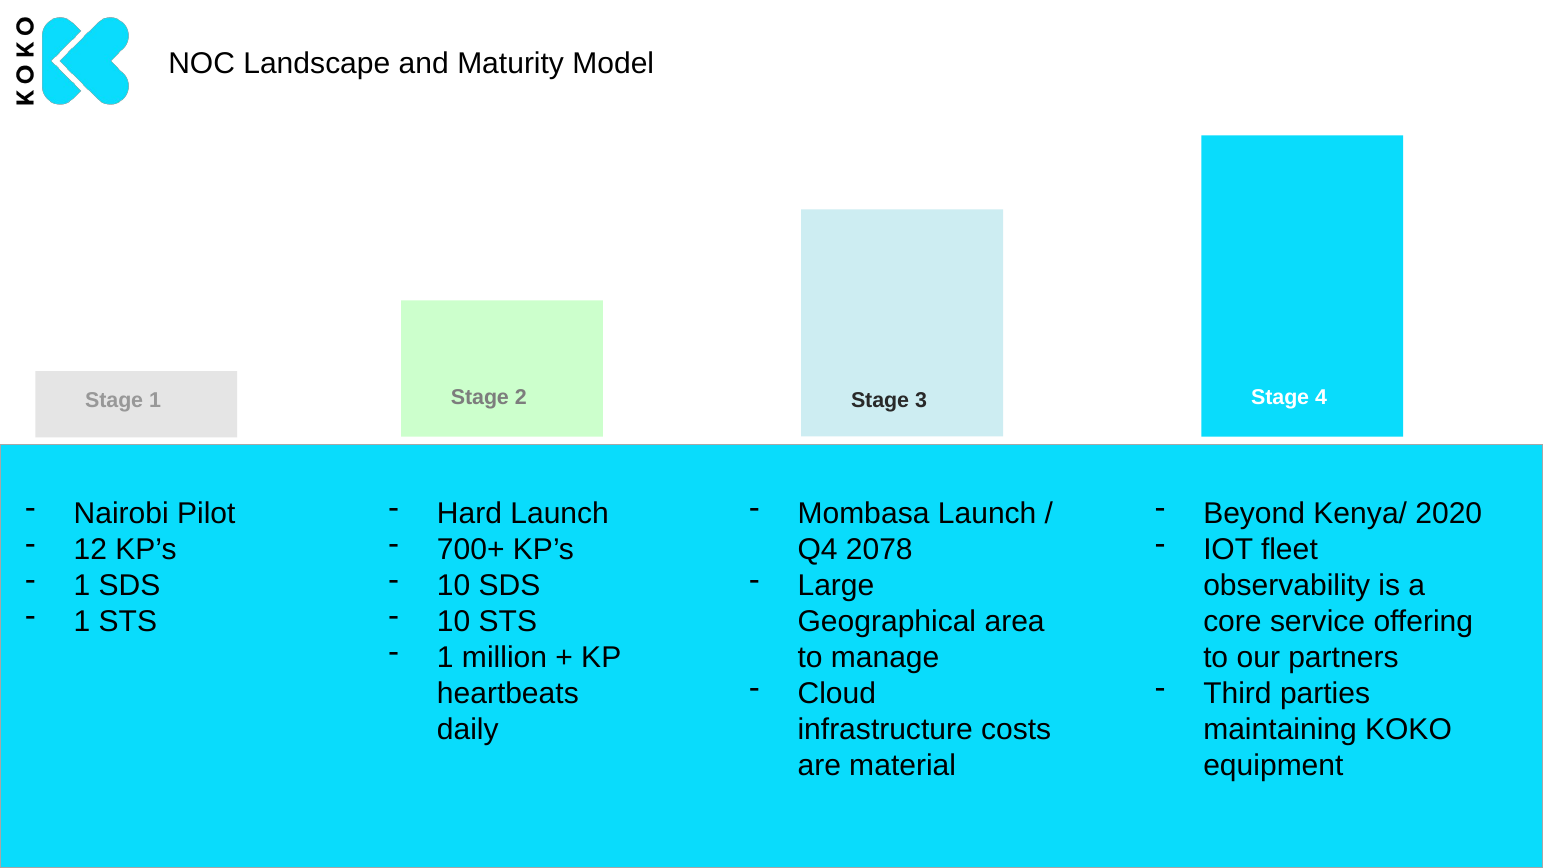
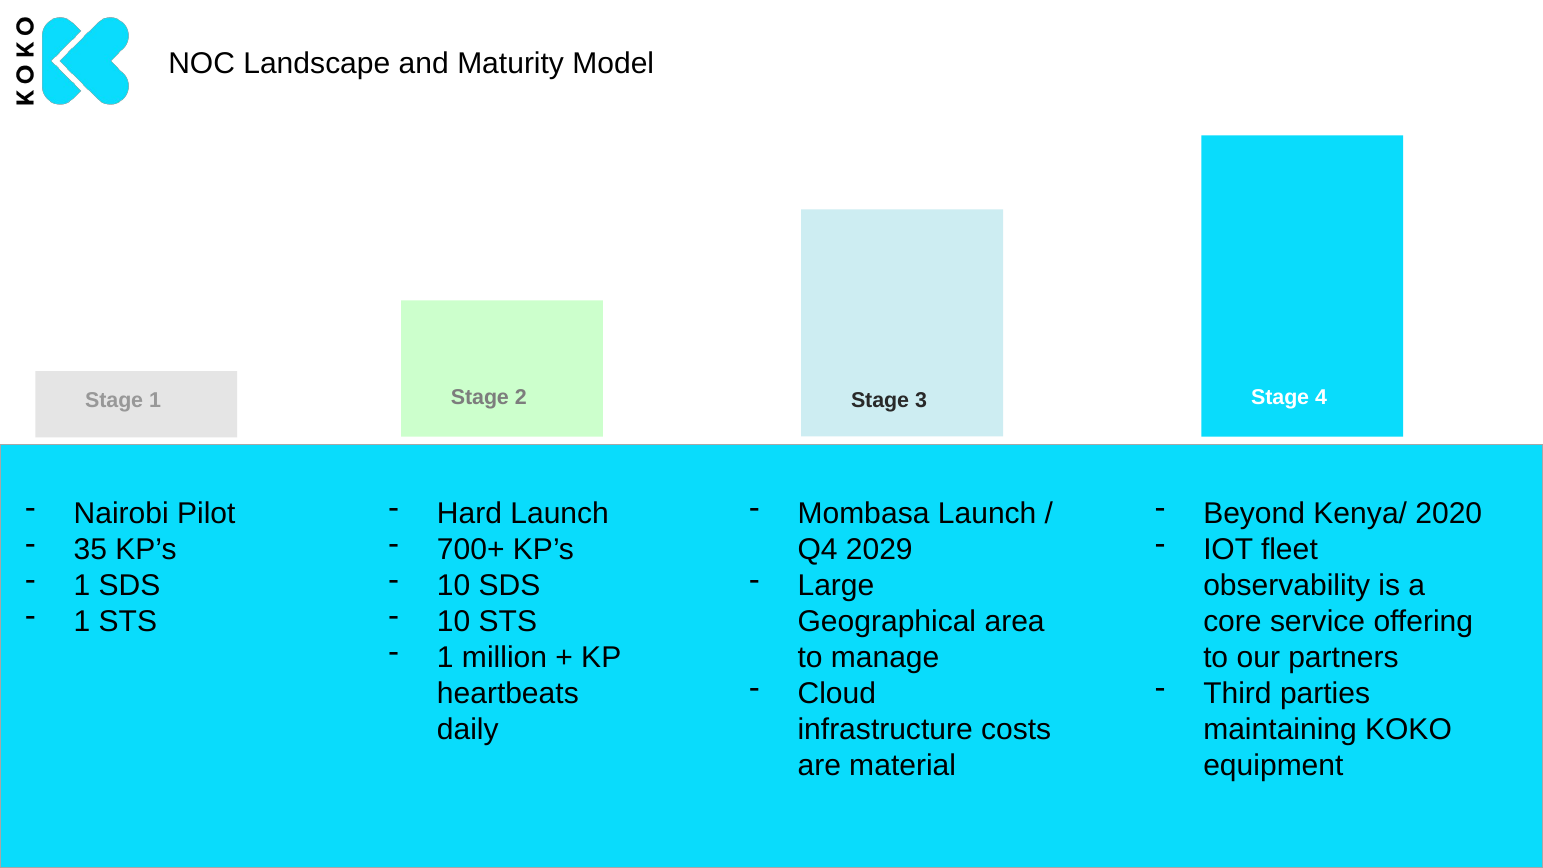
12: 12 -> 35 (90, 550)
2078: 2078 -> 2029 (879, 550)
